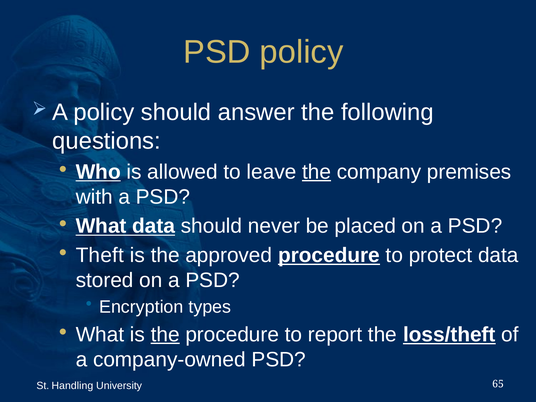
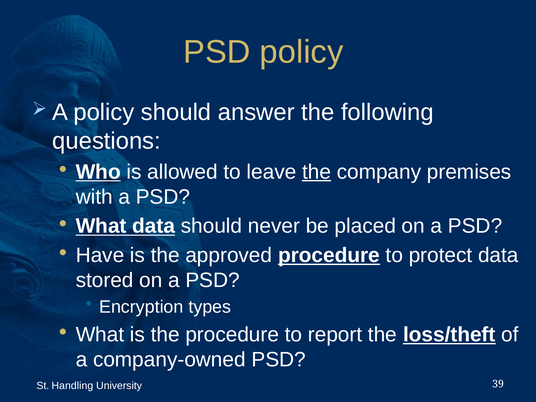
Theft: Theft -> Have (100, 255)
the underline: present -> none (165, 334)
65: 65 -> 39 (498, 384)
